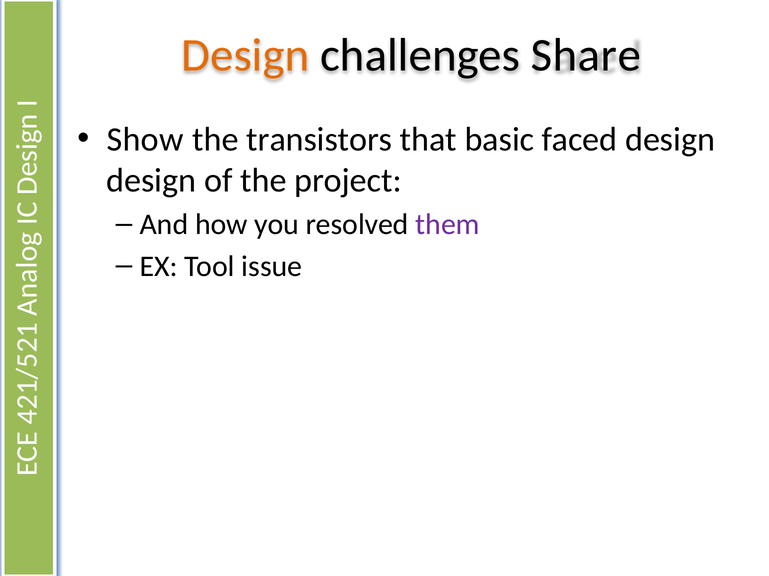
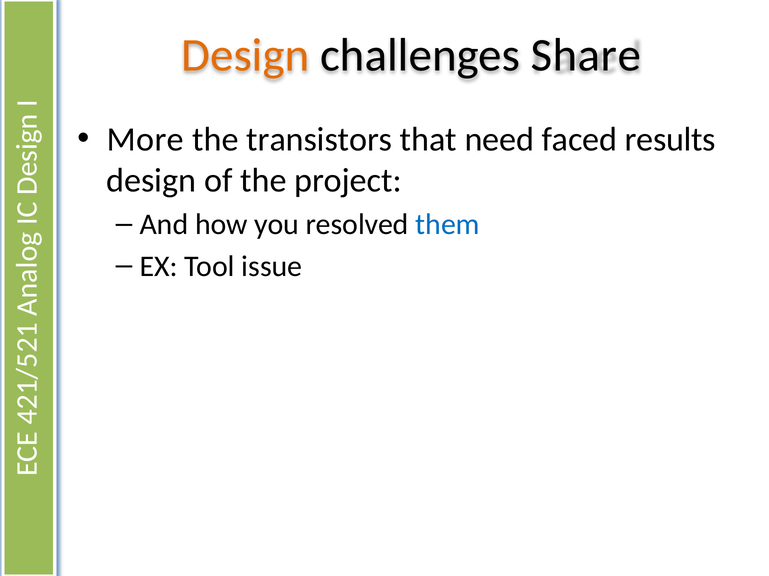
Show: Show -> More (145, 139)
basic: basic -> need (499, 139)
faced design: design -> results (670, 139)
them colour: purple -> blue (448, 225)
